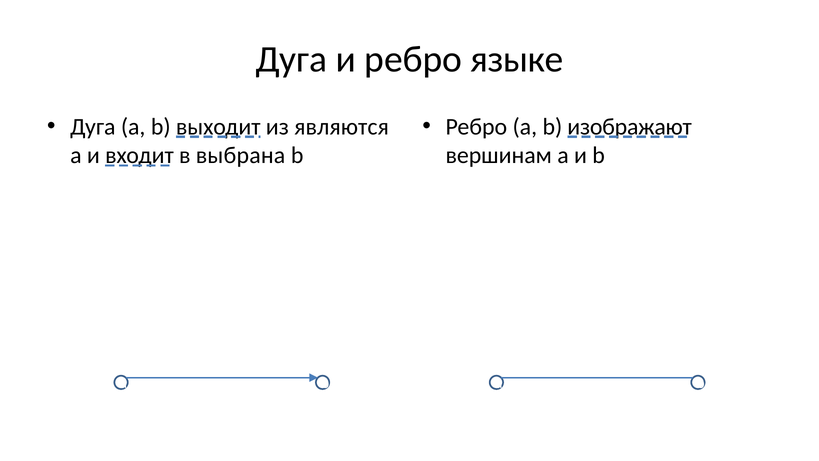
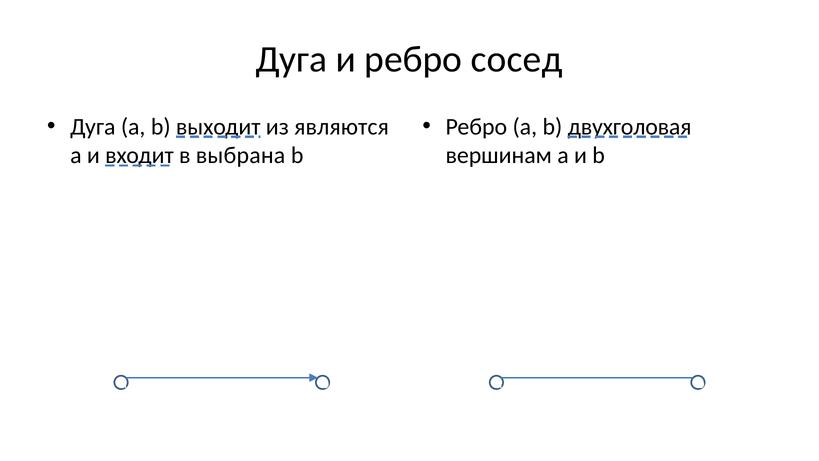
языке: языке -> сосед (517, 59)
изображают: изображают -> двухголовая (630, 127)
